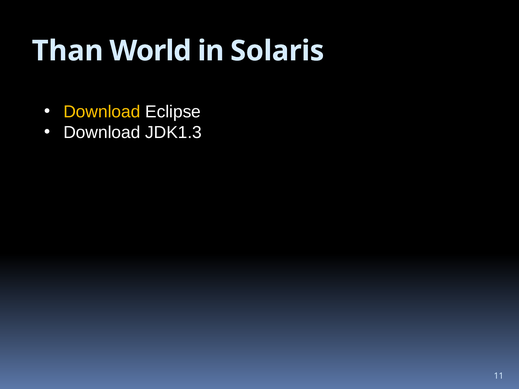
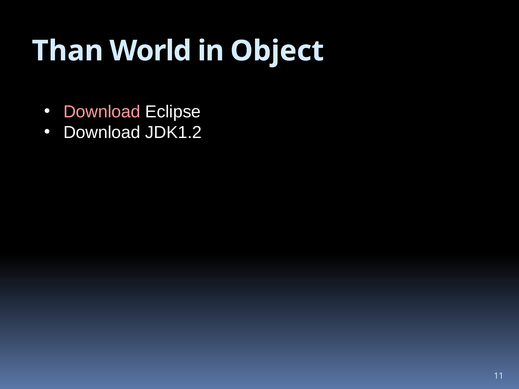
Solaris: Solaris -> Object (277, 51)
Download colour: yellow -> pink (102, 112)
JDK1.3: JDK1.3 -> JDK1.2 (174, 133)
